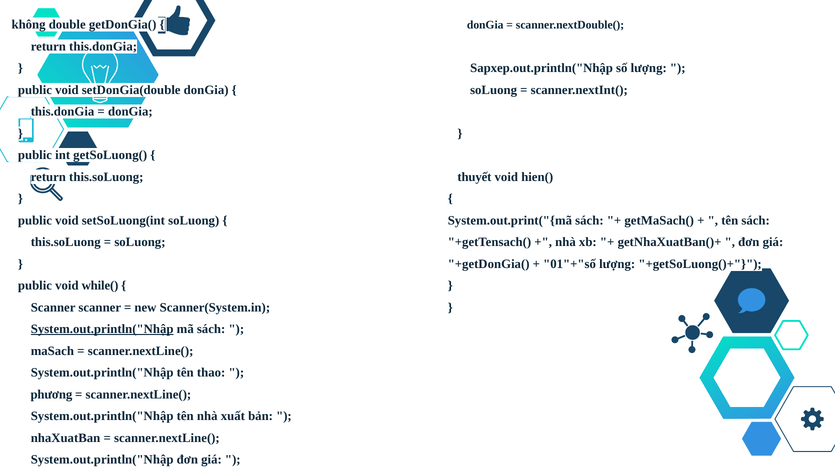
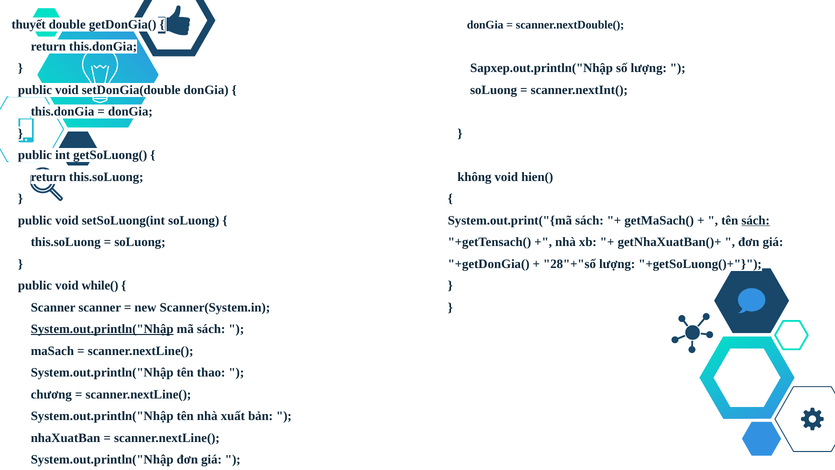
không: không -> thuyết (29, 25)
thuyết: thuyết -> không (474, 177)
sách underline: none -> present (756, 220)
01"+"số: 01"+"số -> 28"+"số (570, 264)
phương: phương -> chương (51, 394)
